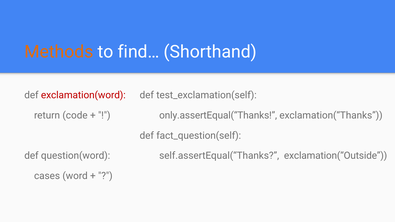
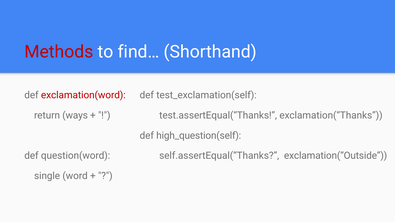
Methods colour: orange -> red (59, 52)
code: code -> ways (75, 115)
only.assertEqual(“Thanks: only.assertEqual(“Thanks -> test.assertEqual(“Thanks (218, 115)
fact_question(self: fact_question(self -> high_question(self (199, 136)
cases: cases -> single (47, 176)
